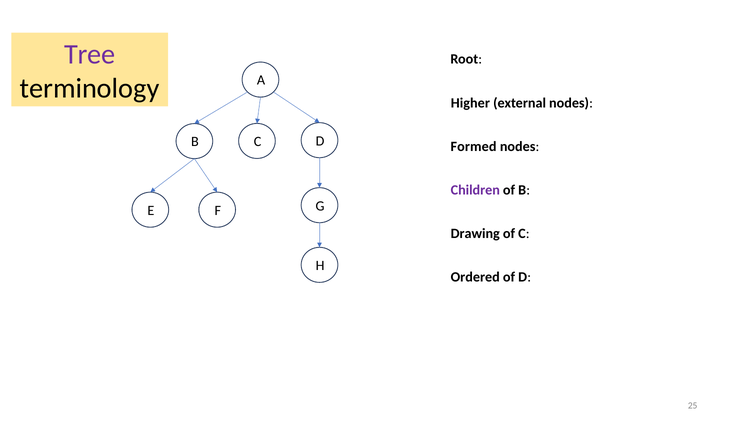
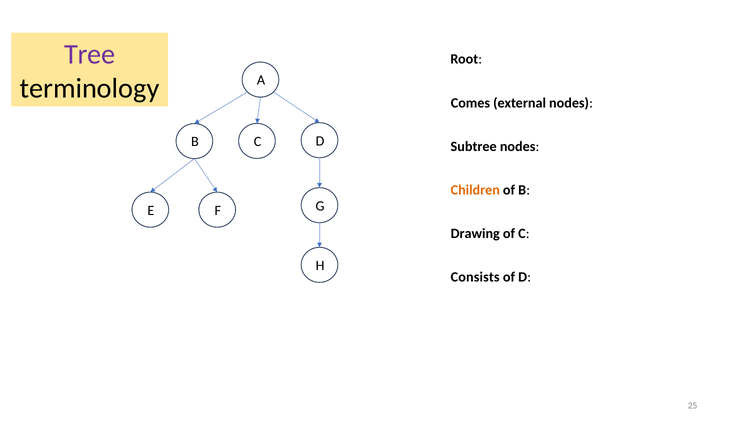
Higher: Higher -> Comes (470, 103)
Formed: Formed -> Subtree (474, 146)
Children colour: purple -> orange (475, 190)
Ordered: Ordered -> Consists (475, 277)
